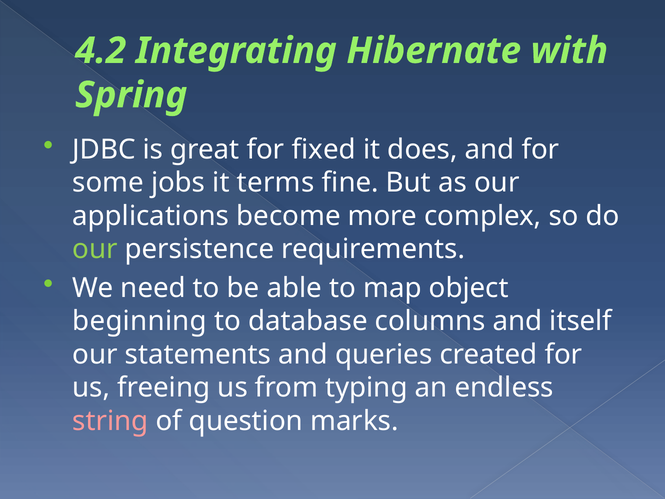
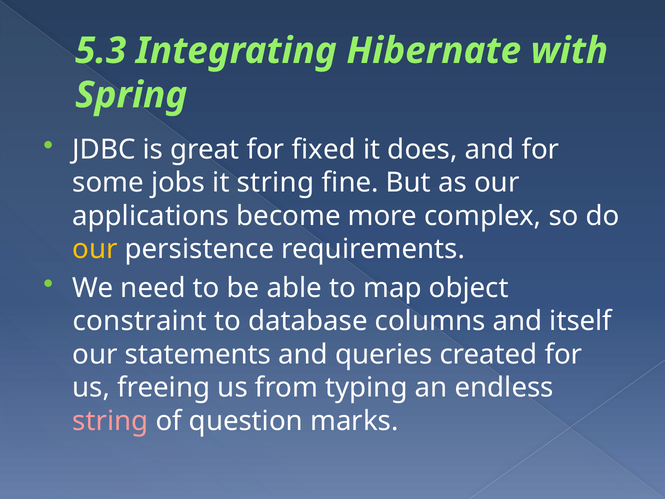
4.2: 4.2 -> 5.3 (101, 51)
it terms: terms -> string (276, 183)
our colour: light green -> yellow (95, 249)
beginning: beginning -> constraint (140, 321)
